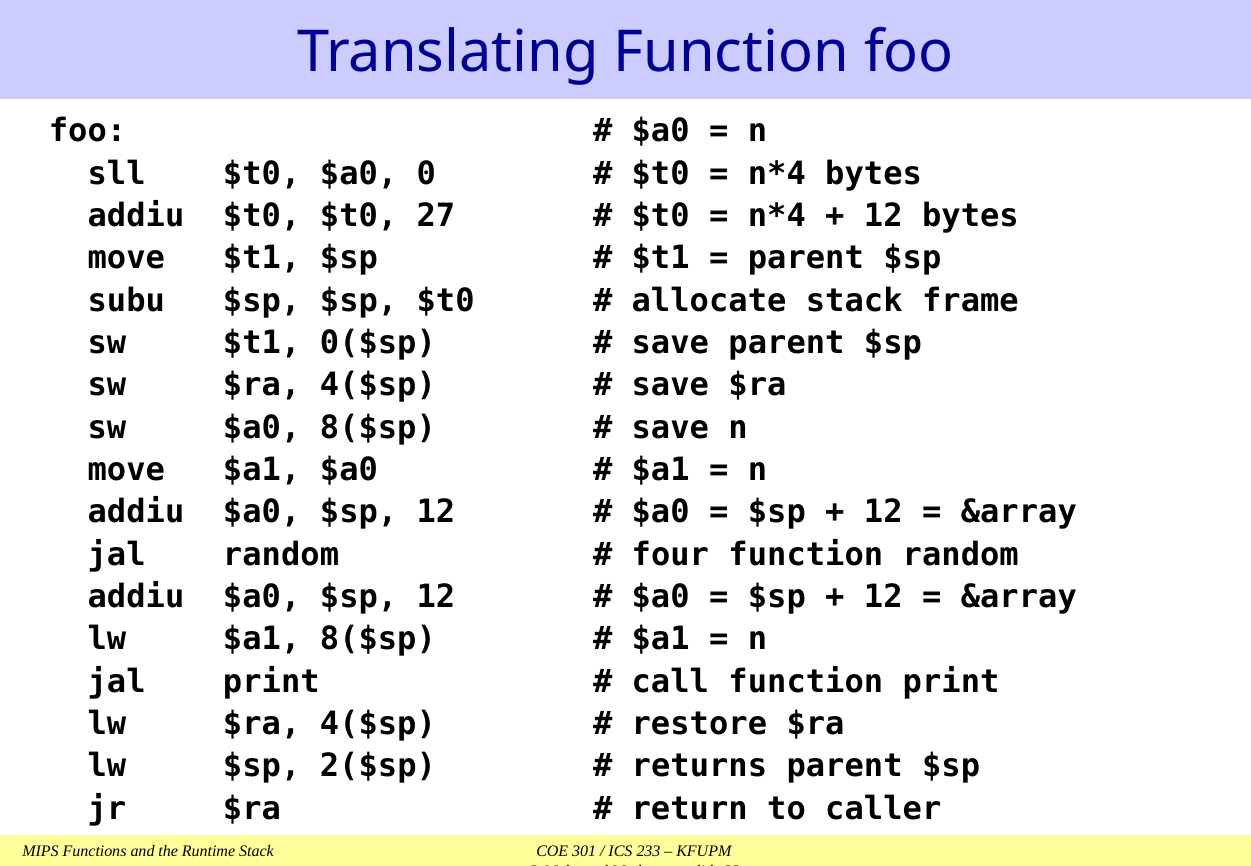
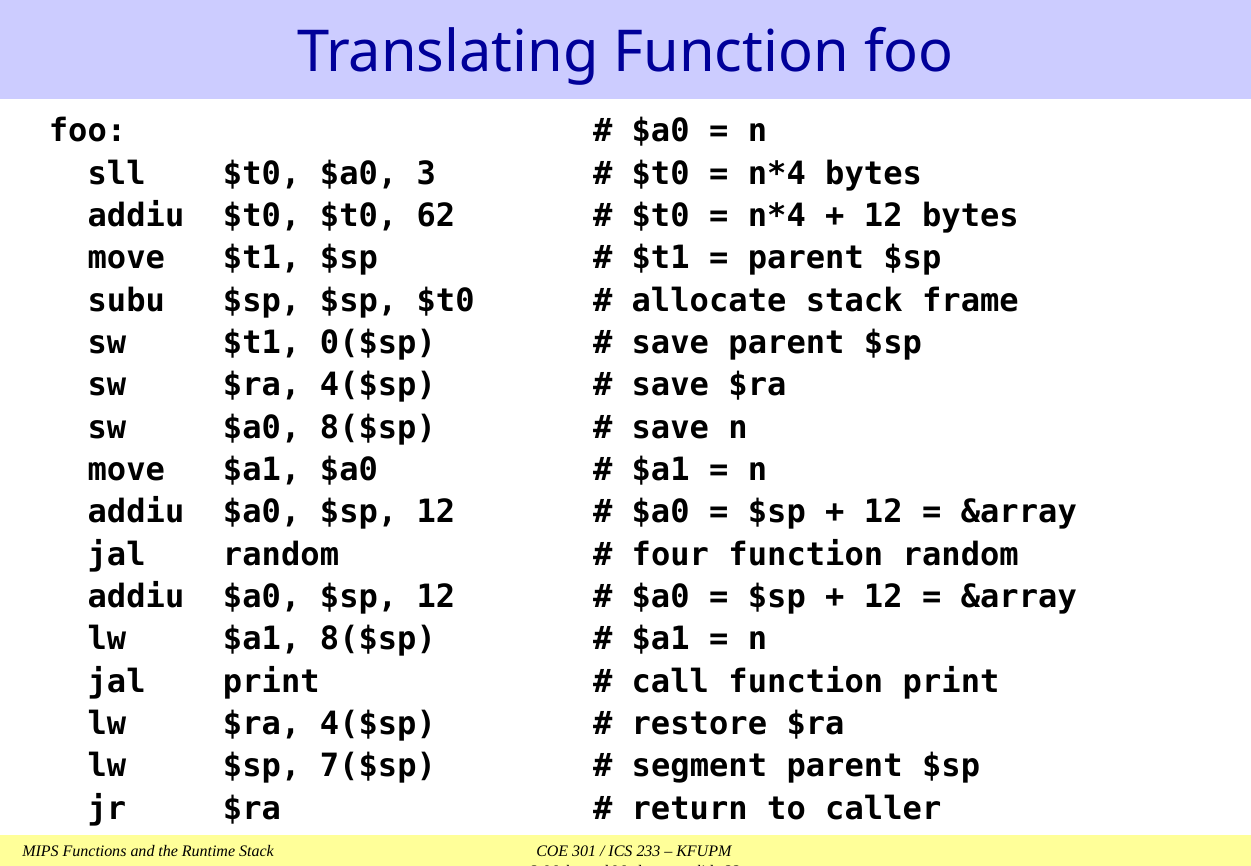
0: 0 -> 3 (426, 174)
27: 27 -> 62 (436, 216)
2($sp: 2($sp -> 7($sp (378, 766)
returns: returns -> segment (699, 766)
